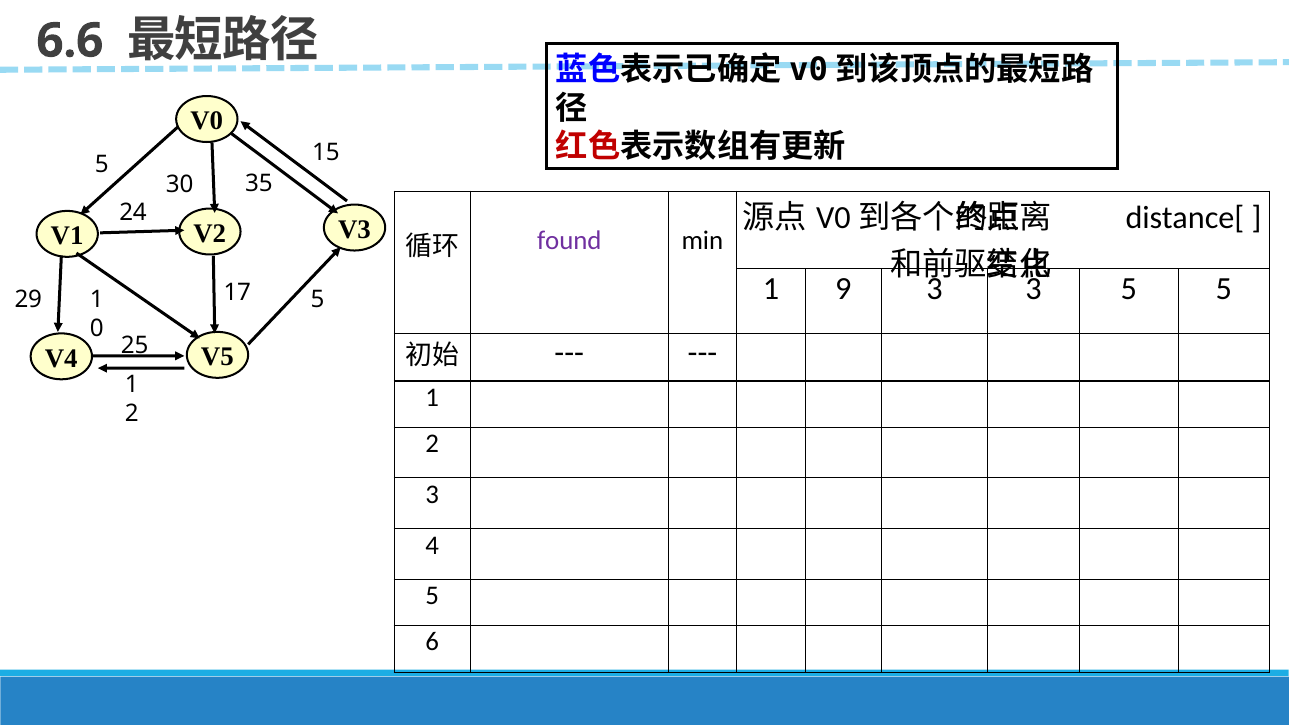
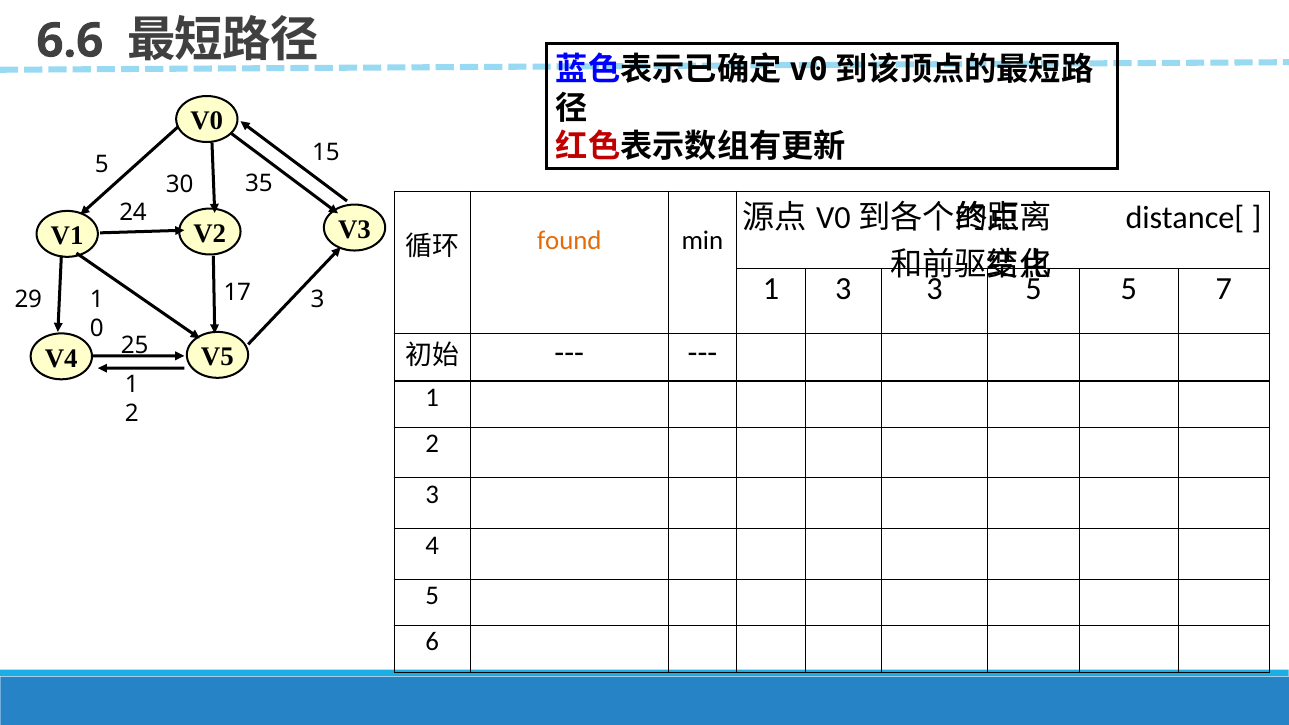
found colour: purple -> orange (569, 241)
1 9: 9 -> 3 (843, 289)
3 3: 3 -> 5 (1034, 289)
5 5: 5 -> 7 (1224, 289)
17 5: 5 -> 3 (317, 300)
